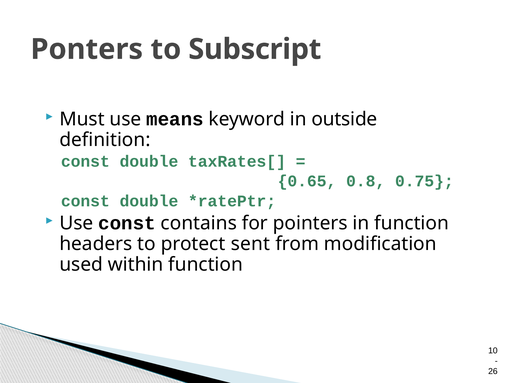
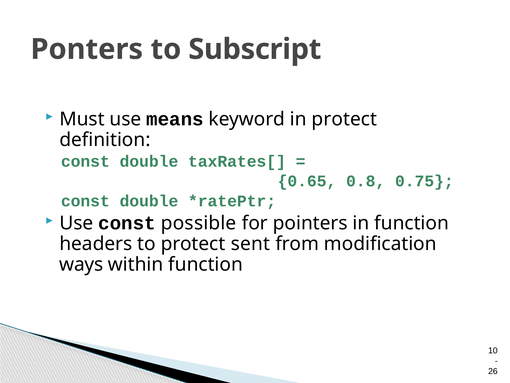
in outside: outside -> protect (344, 119)
contains: contains -> possible (199, 223)
used: used -> ways (81, 264)
